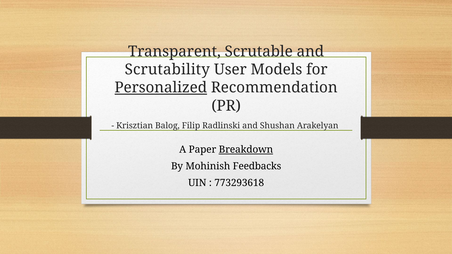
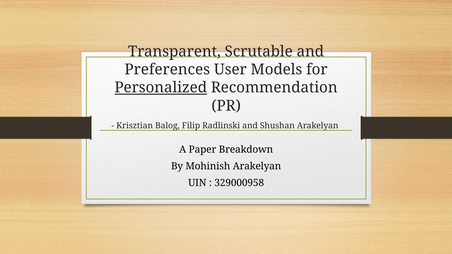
Scrutability: Scrutability -> Preferences (167, 70)
Breakdown underline: present -> none (246, 150)
Mohinish Feedbacks: Feedbacks -> Arakelyan (257, 166)
773293618: 773293618 -> 329000958 (239, 183)
